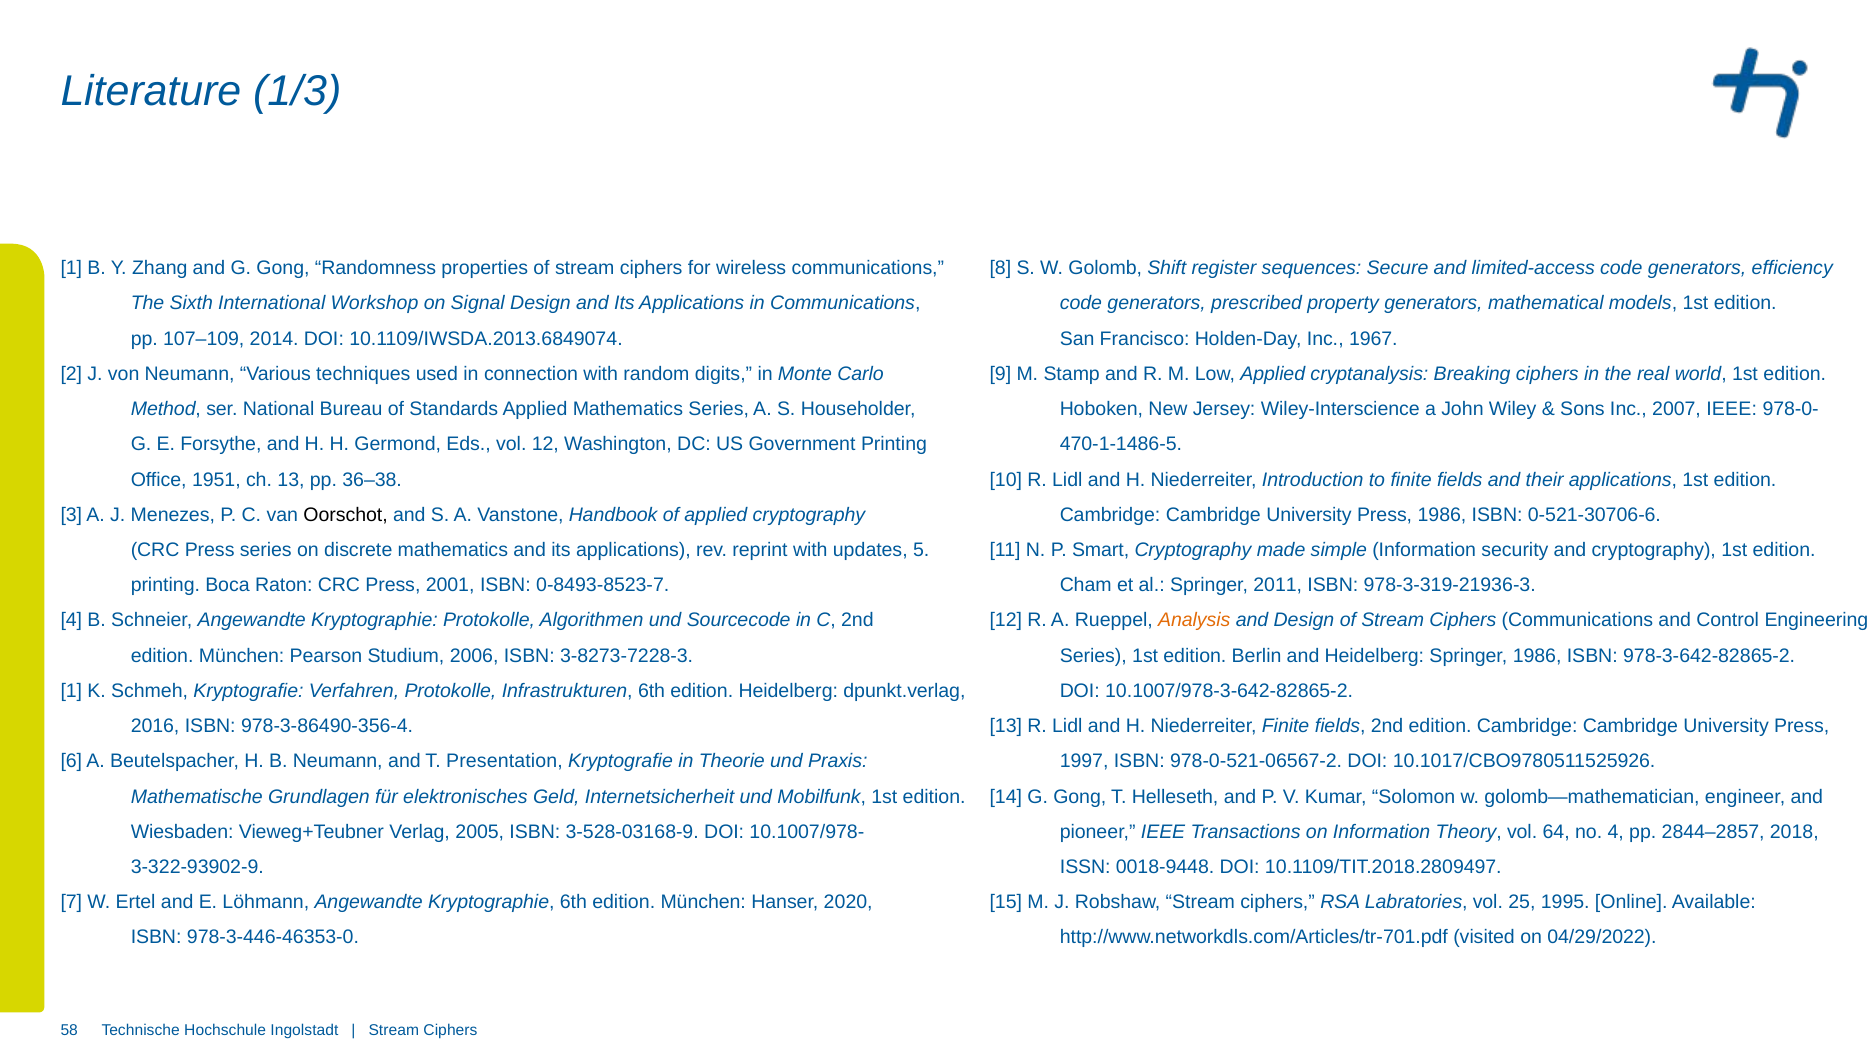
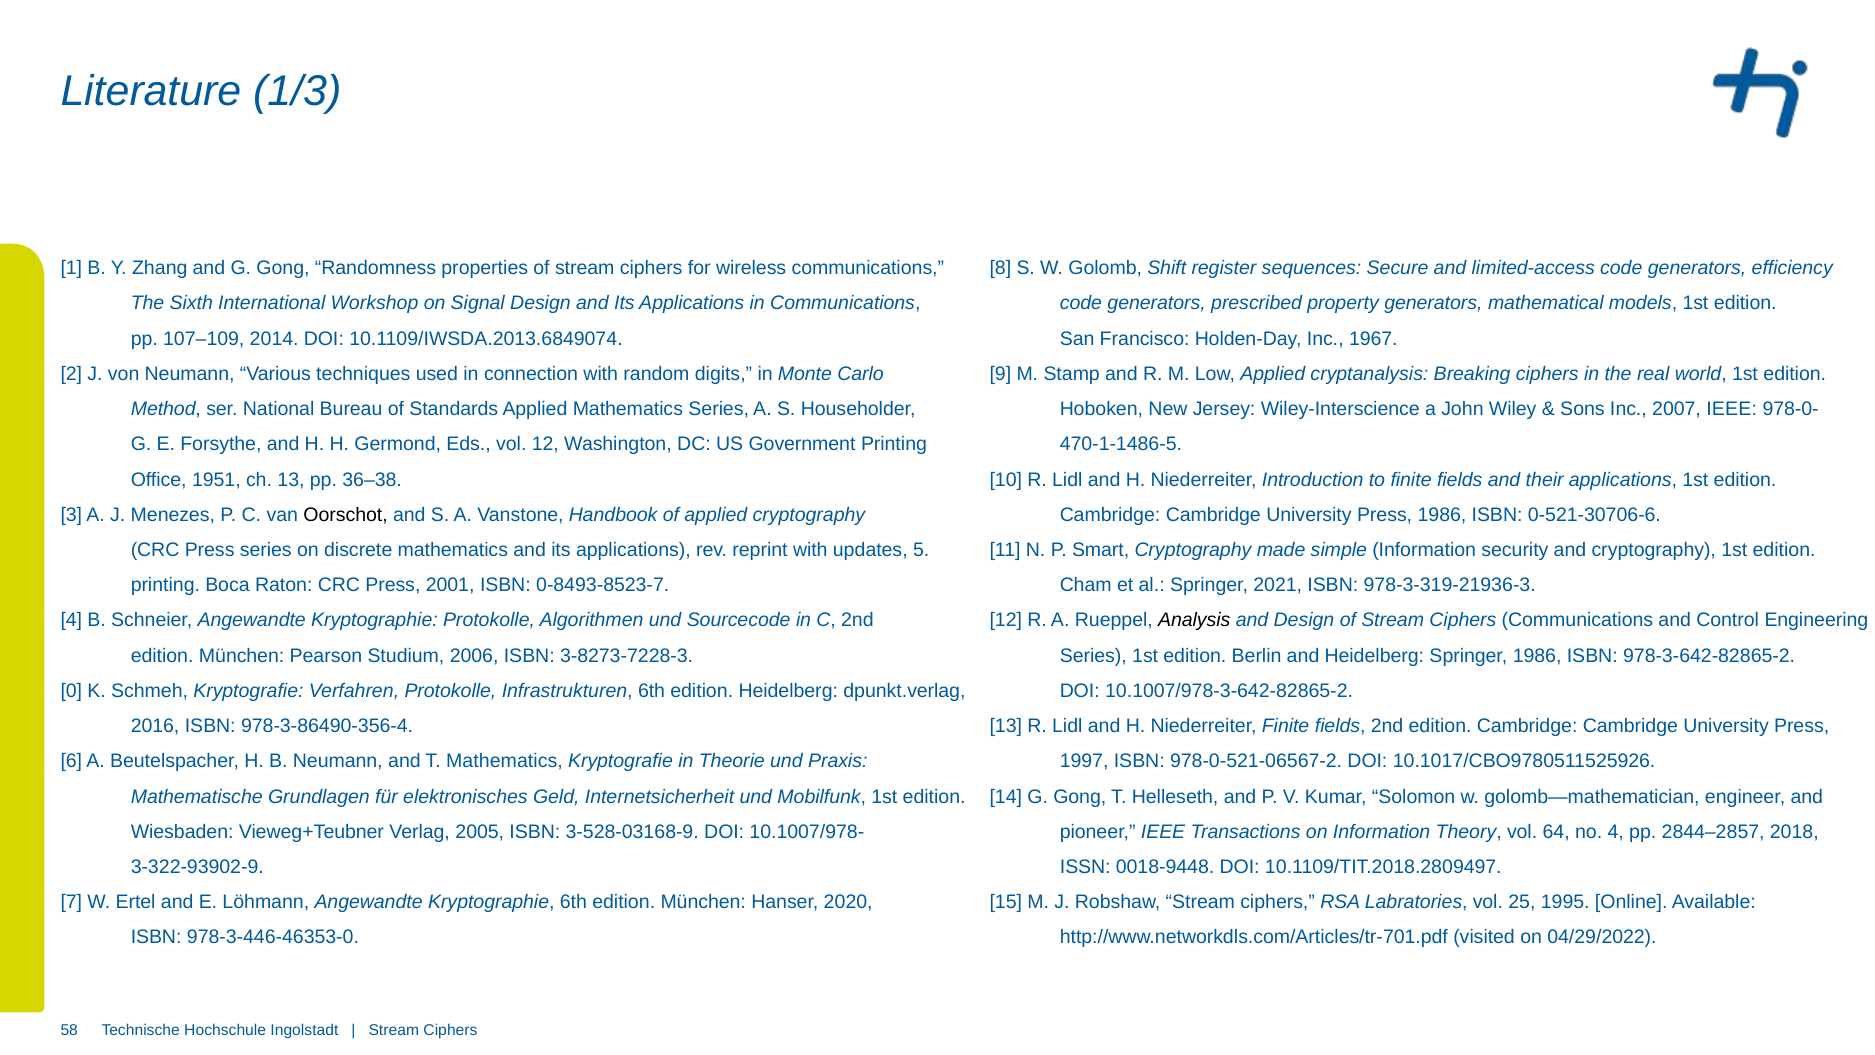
2011: 2011 -> 2021 (1278, 585)
Analysis colour: orange -> black (1194, 620)
1: 1 -> 0 (71, 691)
T Presentation: Presentation -> Mathematics (504, 761)
